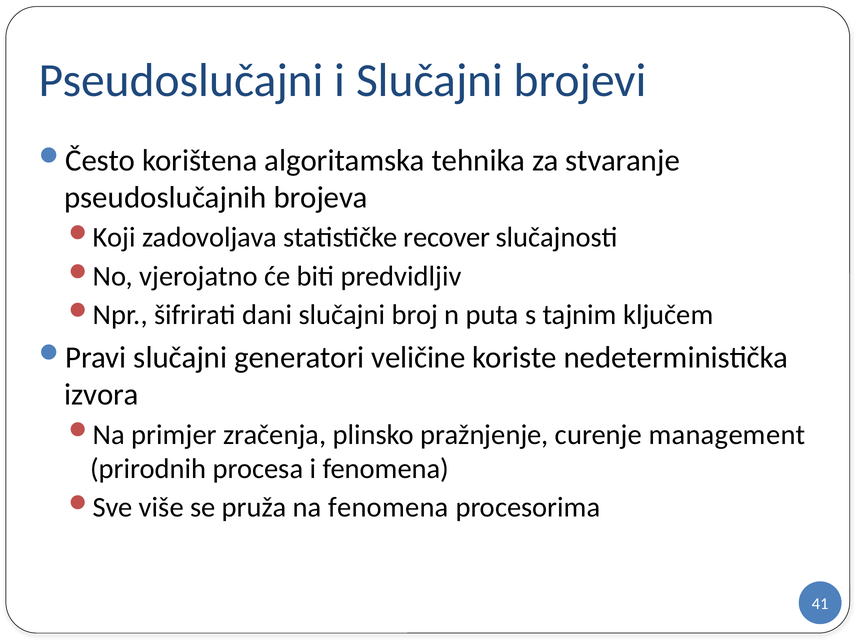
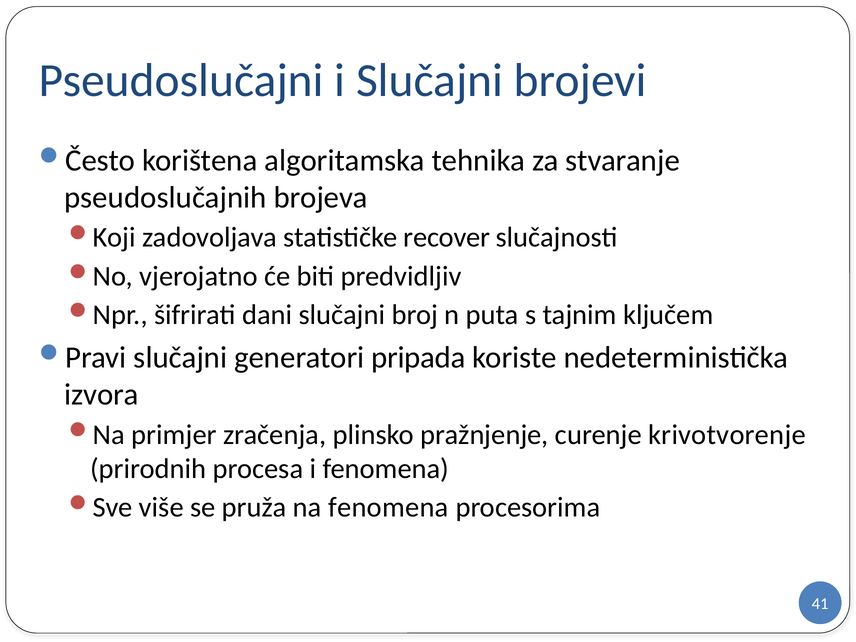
veličine: veličine -> pripada (418, 358)
management: management -> krivotvorenje (727, 435)
